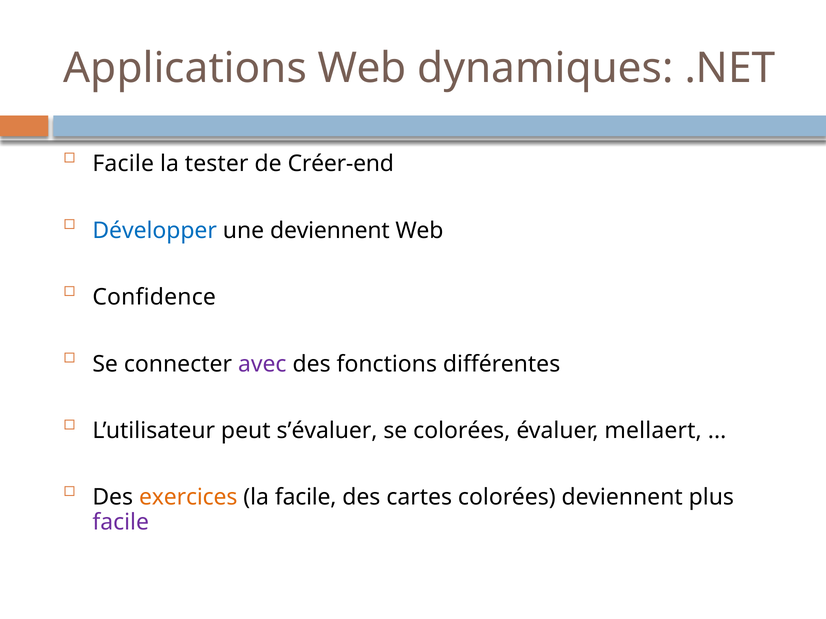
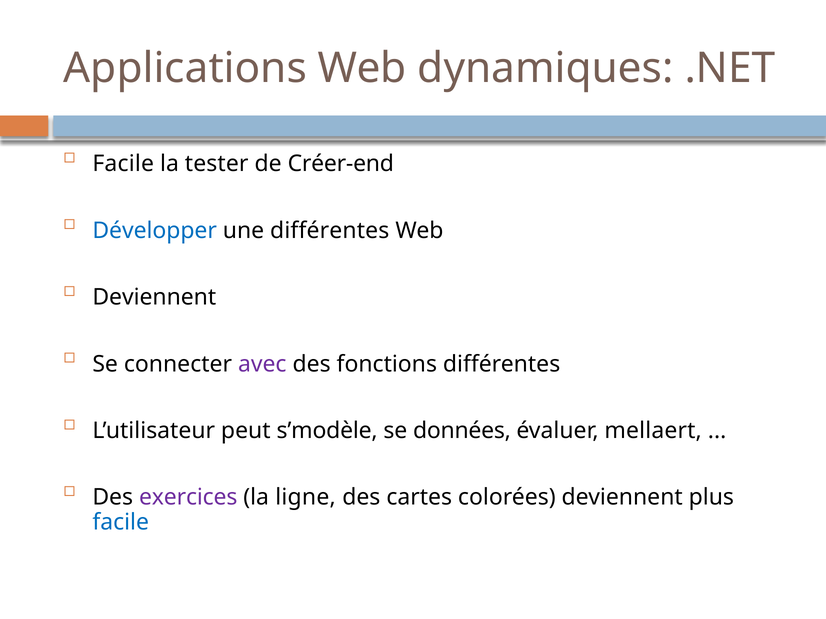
une deviennent: deviennent -> différentes (330, 231)
Confidence: Confidence -> Deviennent (154, 298)
s’évaluer: s’évaluer -> s’modèle (327, 431)
se colorées: colorées -> données (462, 431)
exercices colour: orange -> purple (188, 498)
la facile: facile -> ligne (306, 498)
facile colour: purple -> blue (121, 523)
